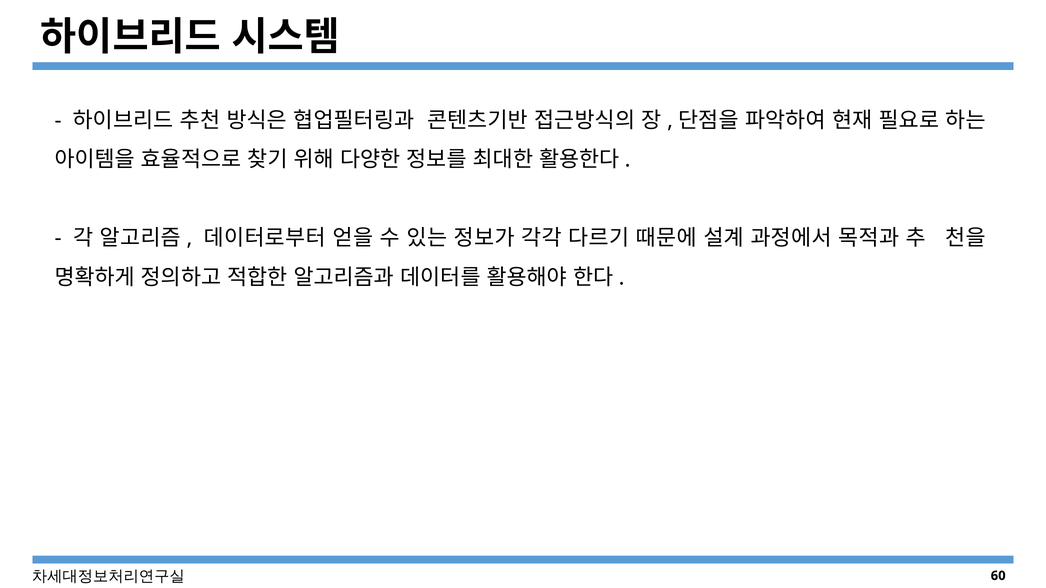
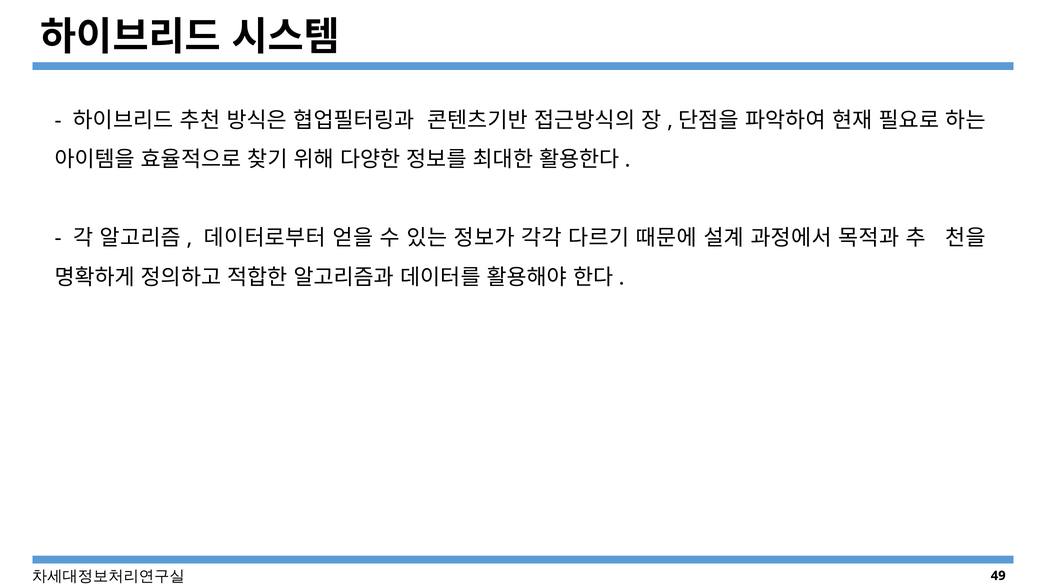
60: 60 -> 49 (998, 576)
